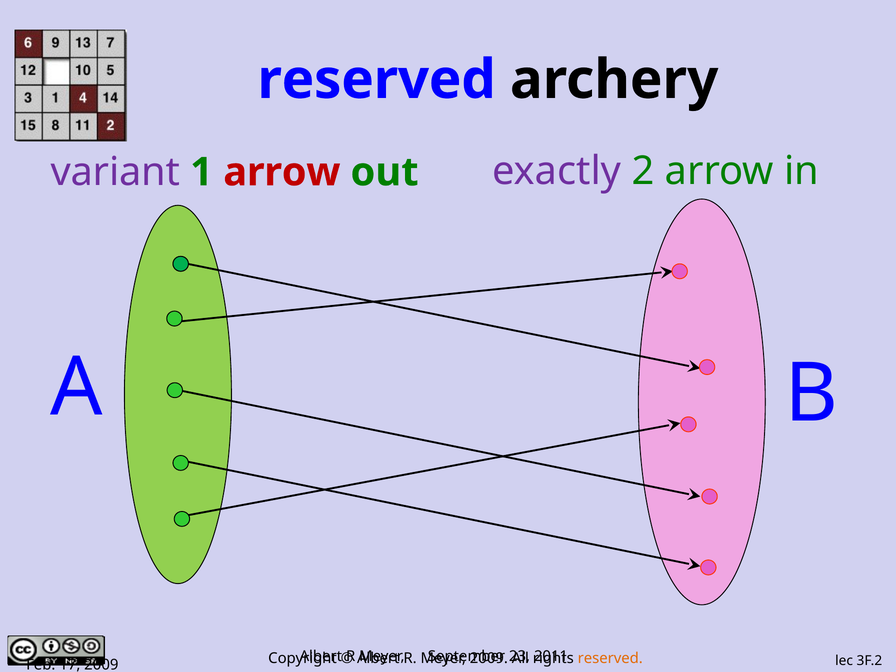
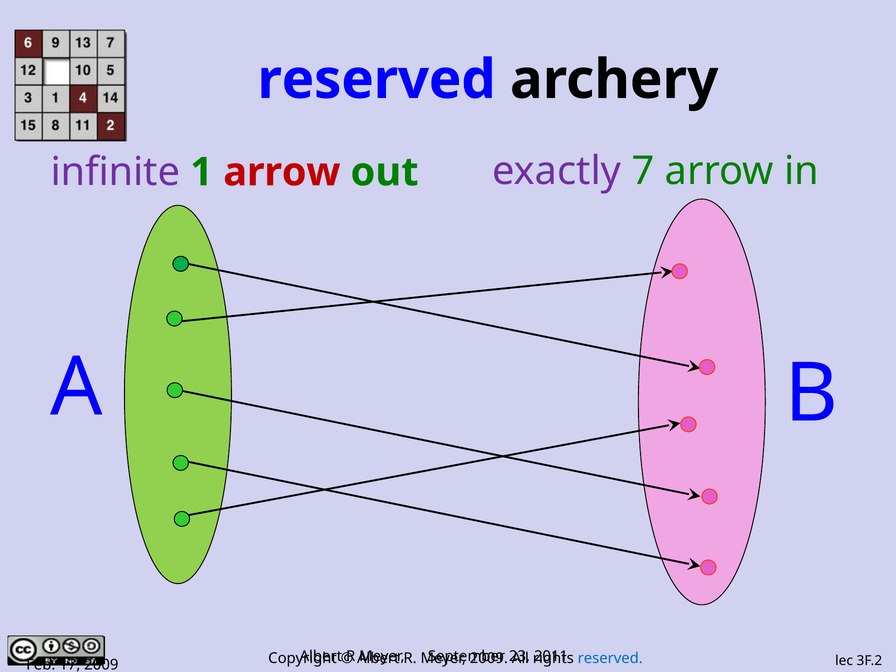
variant: variant -> infinite (115, 172)
2: 2 -> 7 (643, 171)
reserved colour: orange -> blue (610, 658)
